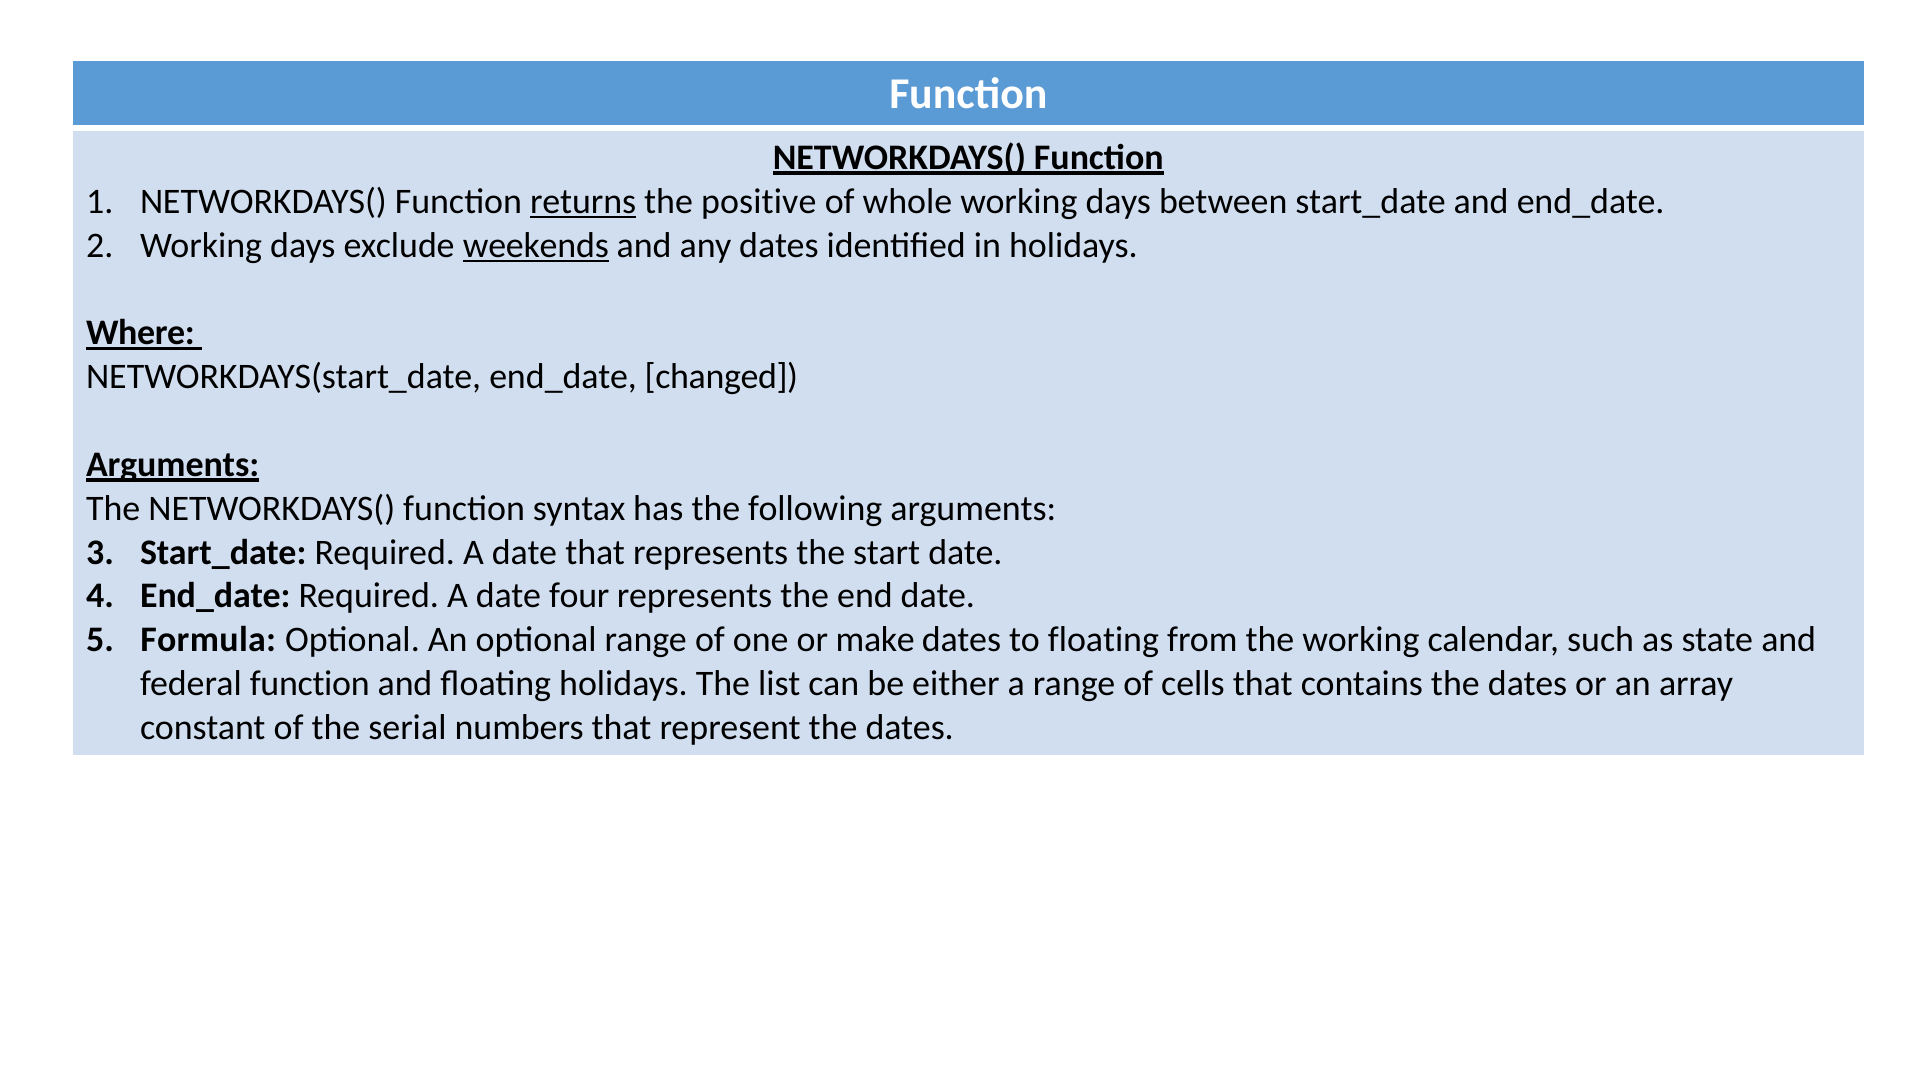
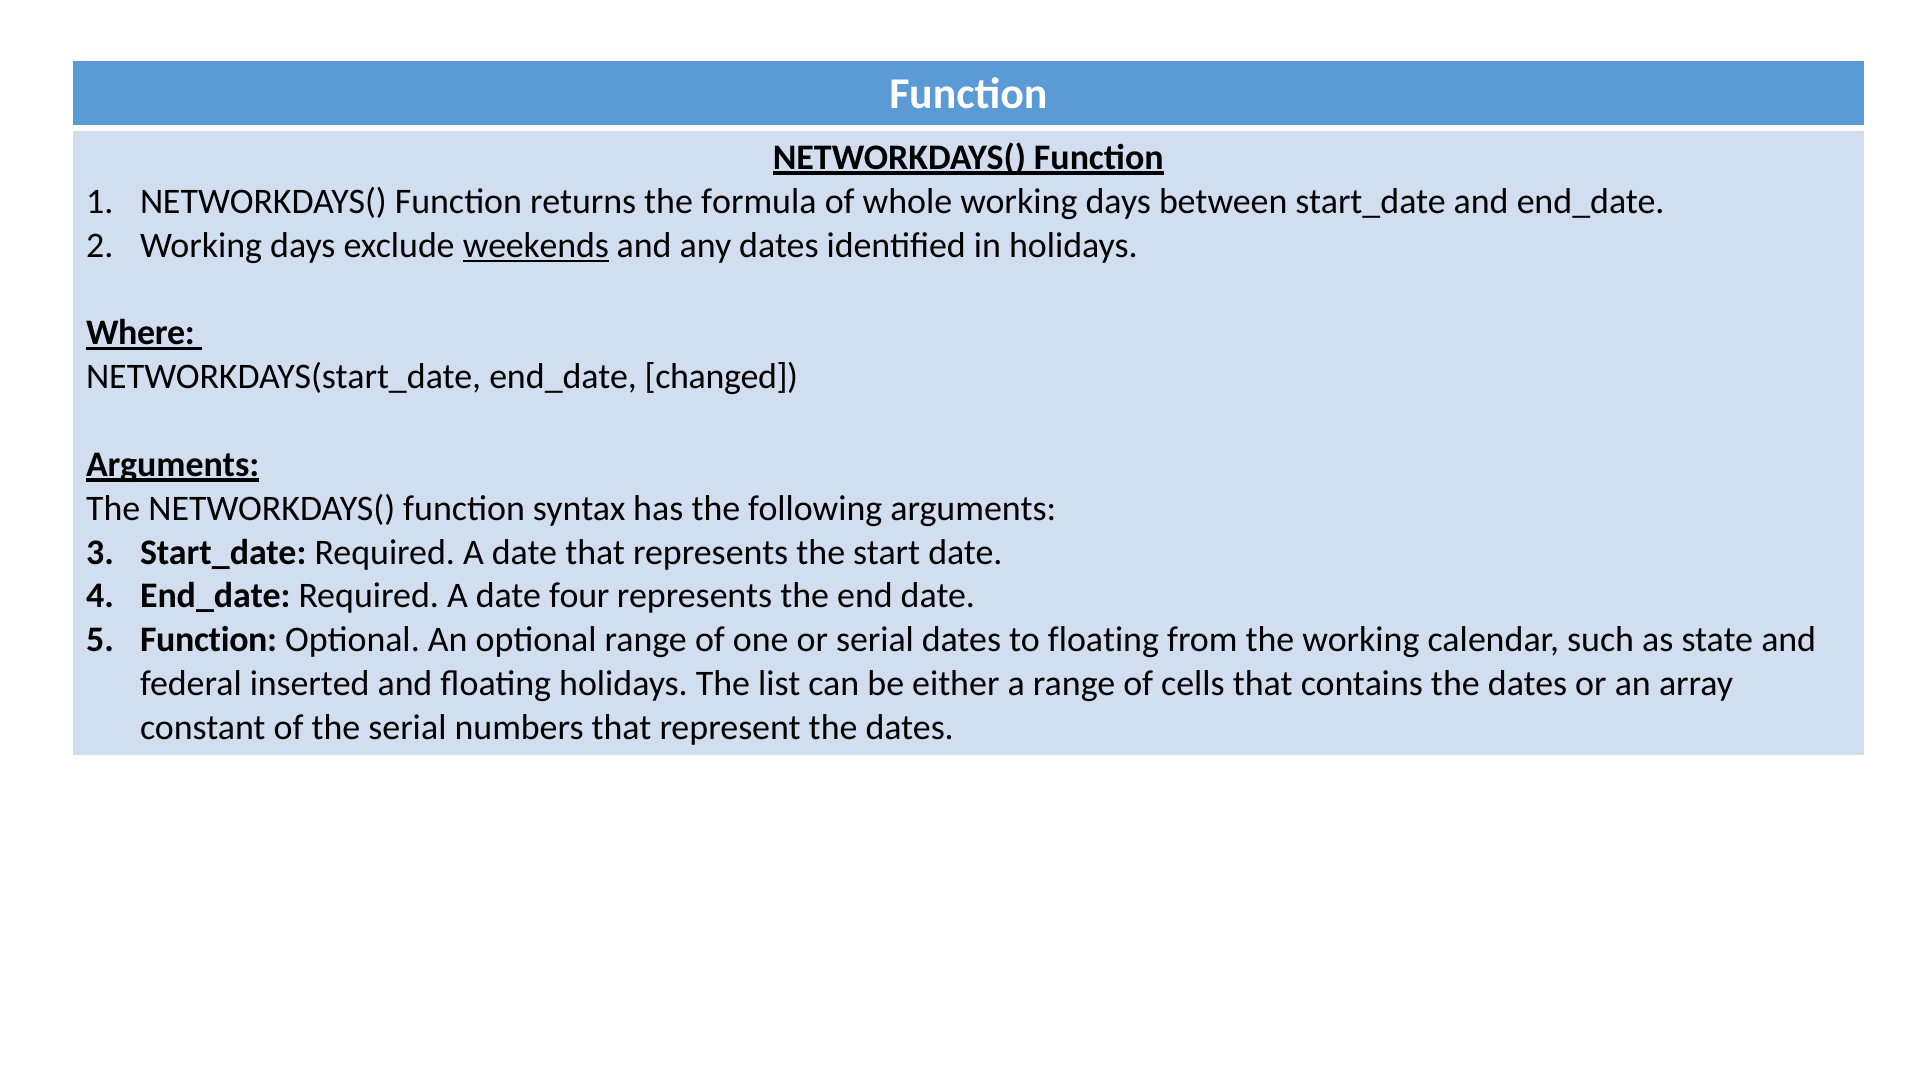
returns underline: present -> none (583, 201)
positive: positive -> formula (759, 201)
Formula: Formula -> Function (209, 640)
or make: make -> serial (875, 640)
federal function: function -> inserted (310, 684)
